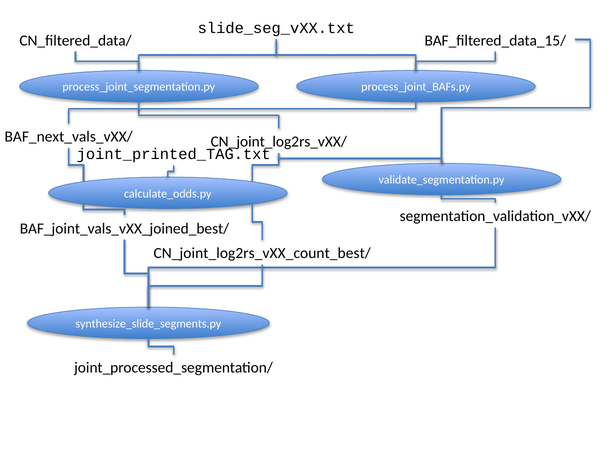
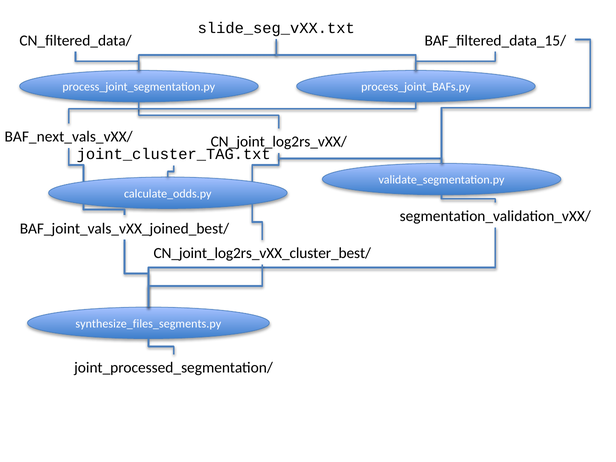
joint_printed_TAG.txt: joint_printed_TAG.txt -> joint_cluster_TAG.txt (174, 154)
CN_joint_log2rs_vXX_count_best/: CN_joint_log2rs_vXX_count_best/ -> CN_joint_log2rs_vXX_cluster_best/ (262, 253)
synthesize_slide_segments.py: synthesize_slide_segments.py -> synthesize_files_segments.py (148, 324)
